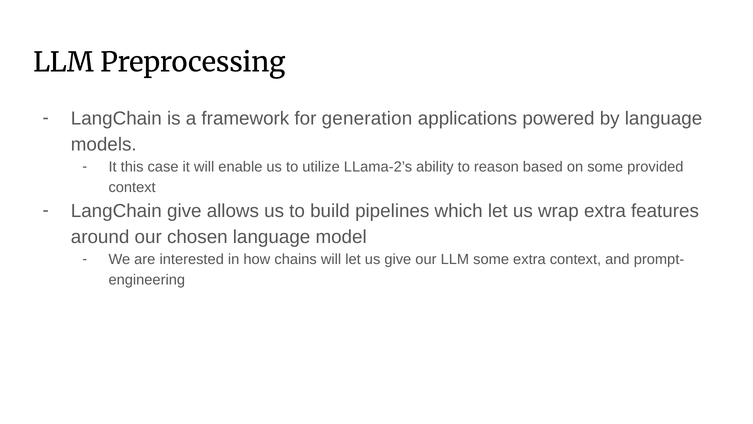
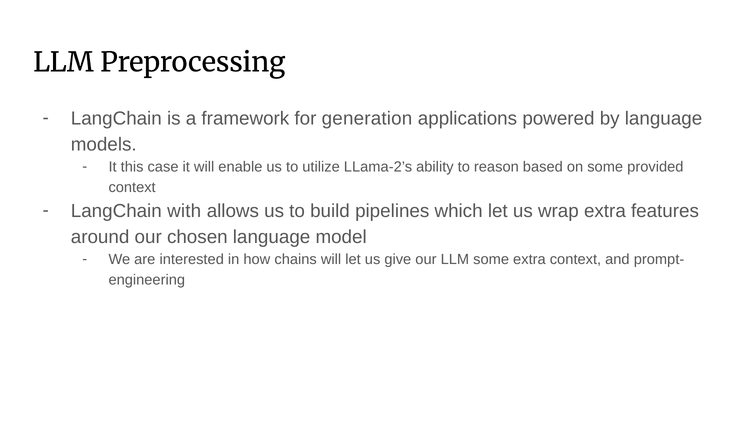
LangChain give: give -> with (184, 211)
